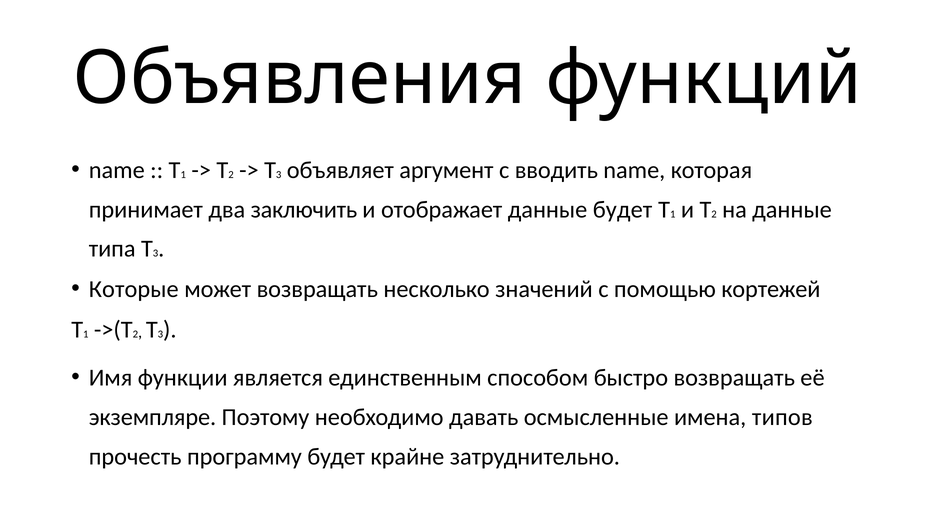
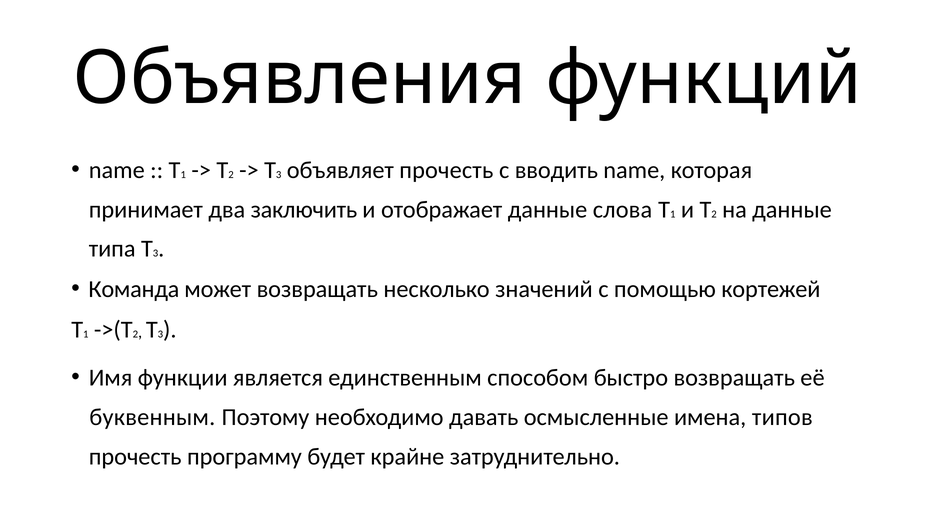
объявляет аргумент: аргумент -> прочесть (446, 170)
данные будет: будет -> слова (622, 209)
Которые: Которые -> Команда (134, 289)
экземпляре: экземпляре -> буквенным (152, 417)
